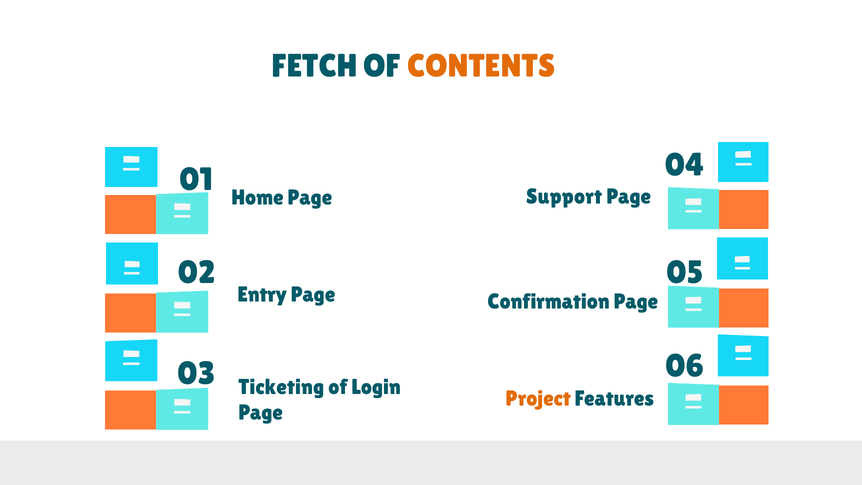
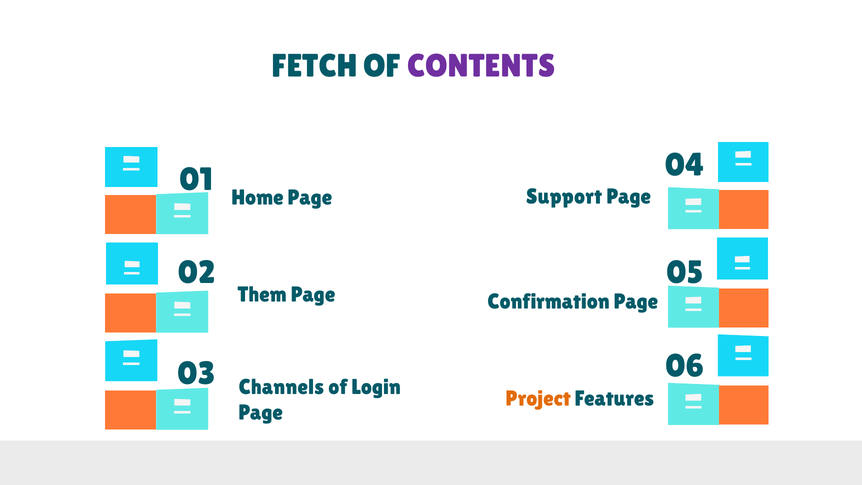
CONTENTS colour: orange -> purple (481, 66)
Entry: Entry -> Them (262, 295)
Ticketing: Ticketing -> Channels (281, 387)
